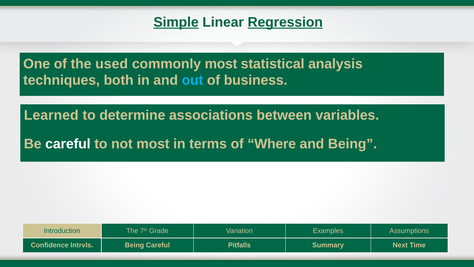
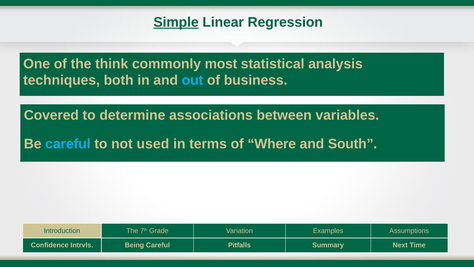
Regression underline: present -> none (285, 22)
used: used -> think (112, 64)
Learned: Learned -> Covered (51, 115)
careful colour: white -> light blue (68, 144)
not most: most -> used (153, 144)
and Being: Being -> South (353, 144)
